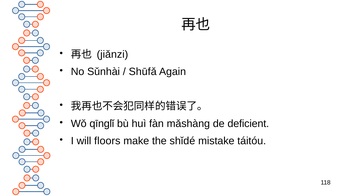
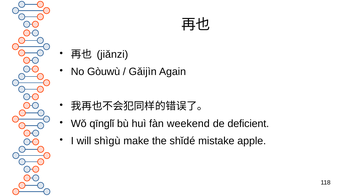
Sǔnhài: Sǔnhài -> Gòuwù (104, 72)
Shūfǎ: Shūfǎ -> Gǎijìn (143, 72)
mǎshàng: mǎshàng -> weekend (188, 123)
floors: floors -> shìgù (107, 141)
táitóu: táitóu -> apple (252, 141)
